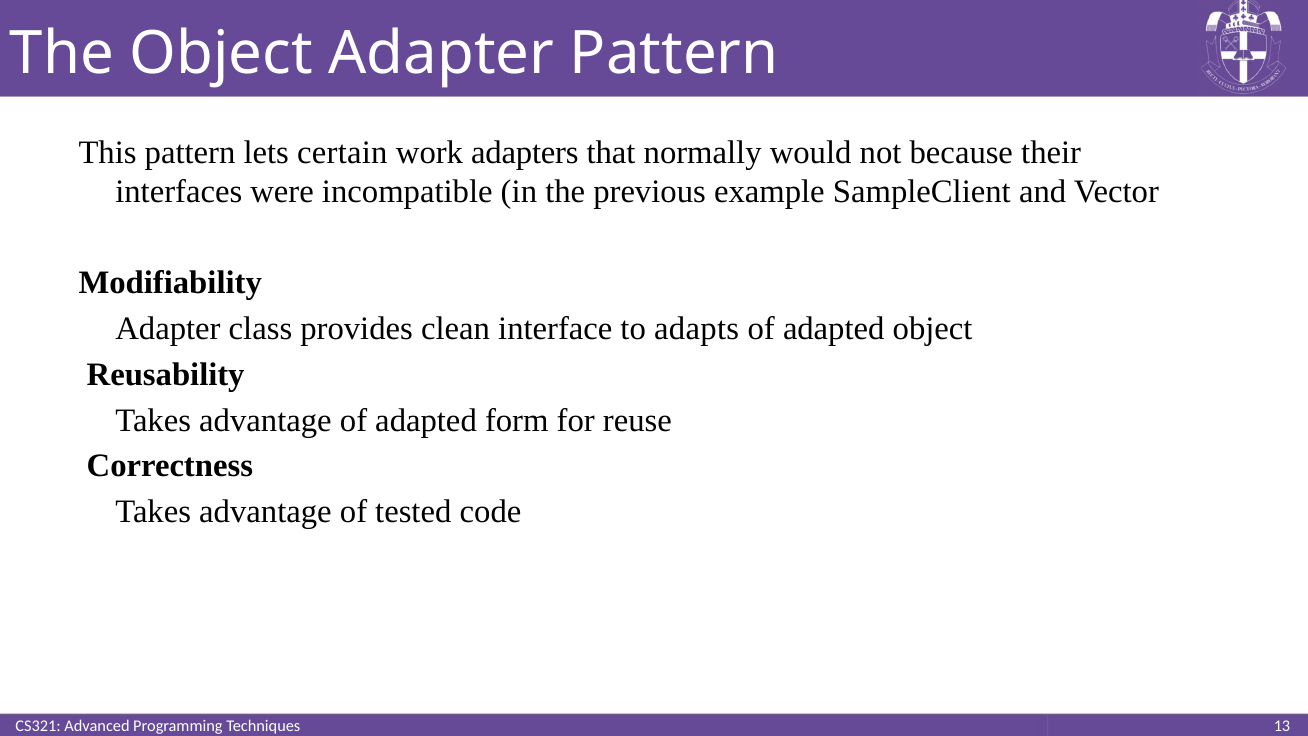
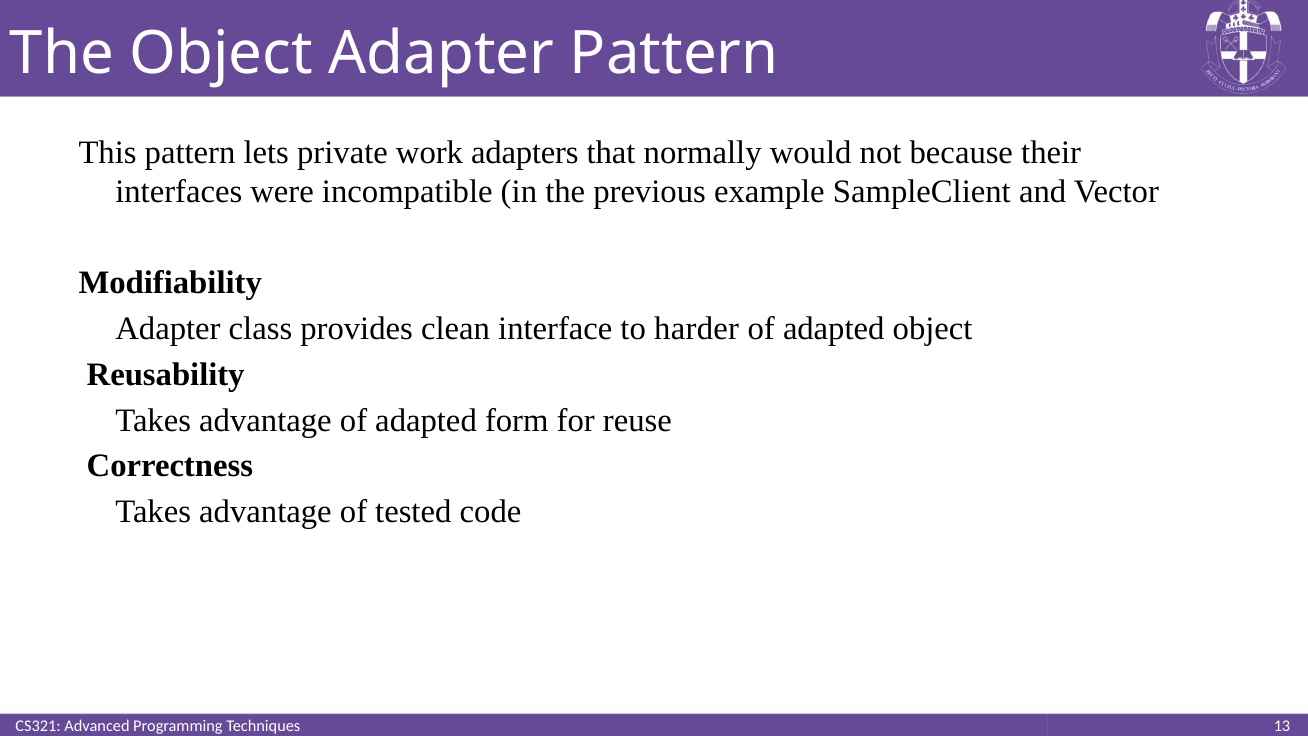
certain: certain -> private (342, 152)
adapts: adapts -> harder (697, 329)
